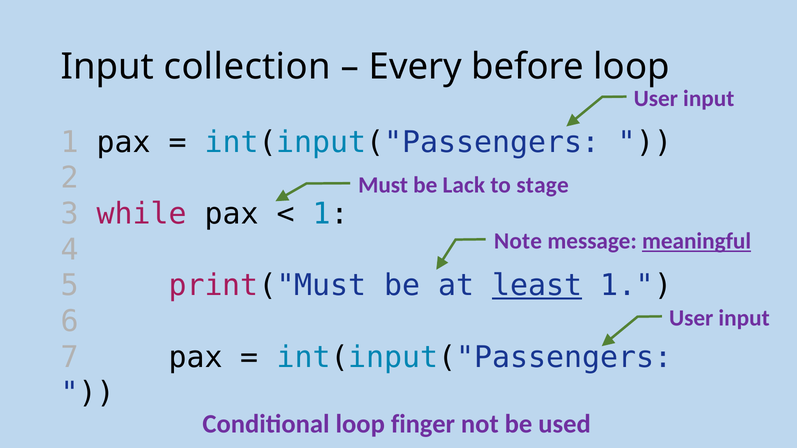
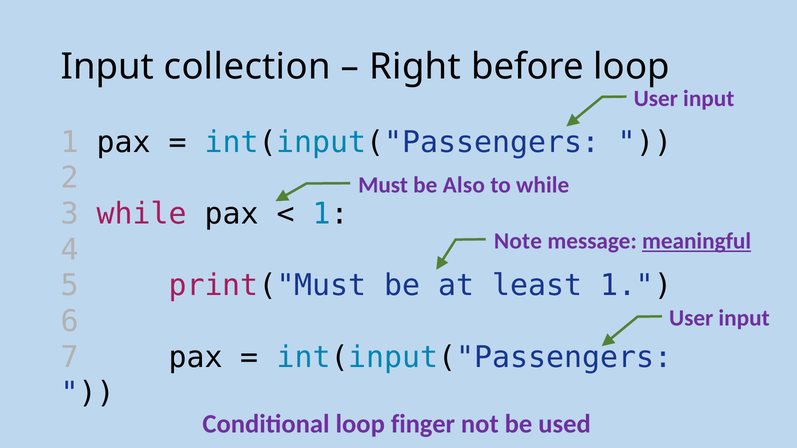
Every: Every -> Right (415, 67)
Lack: Lack -> Also (464, 185)
to stage: stage -> while (543, 185)
least underline: present -> none (537, 286)
